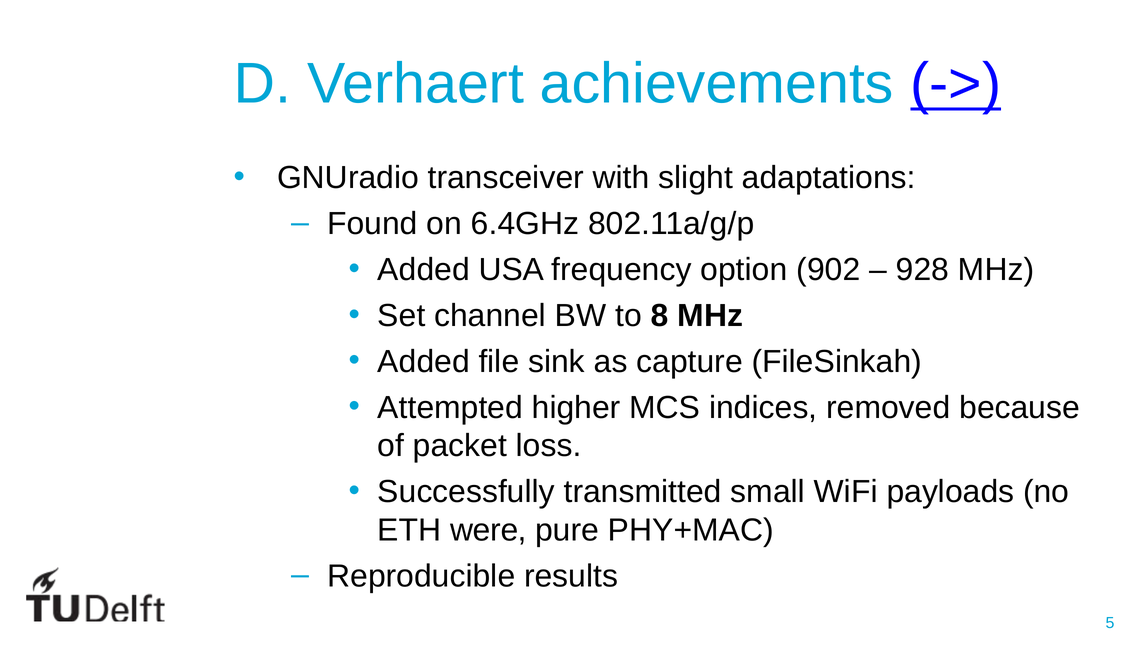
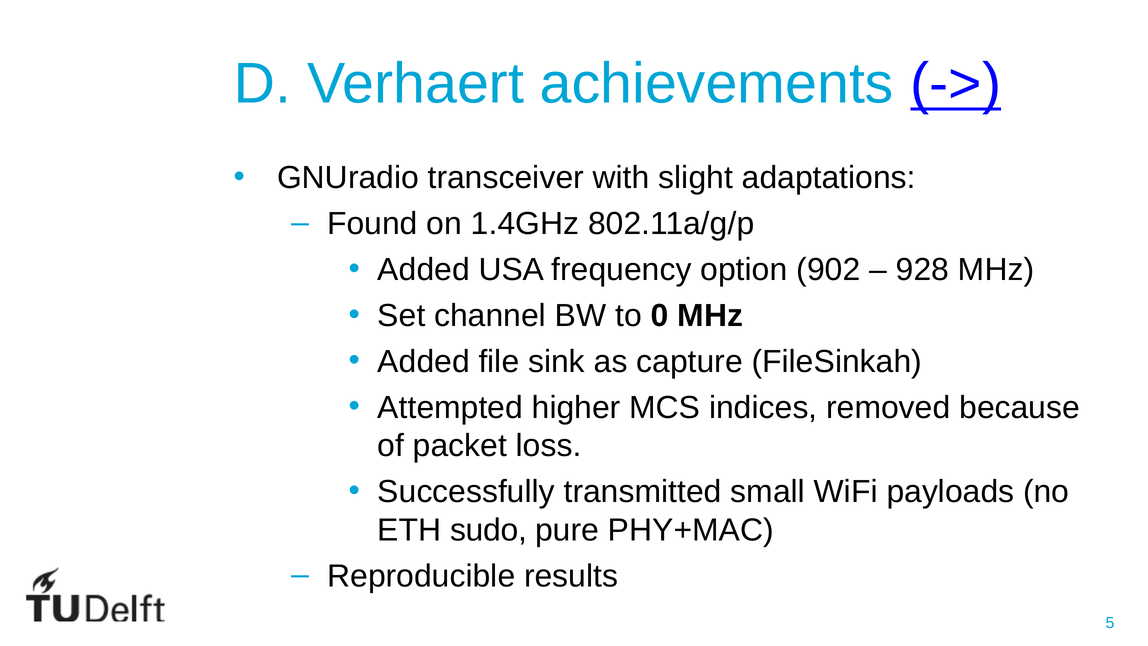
6.4GHz: 6.4GHz -> 1.4GHz (525, 224)
8: 8 -> 0 (660, 316)
were: were -> sudo (488, 530)
